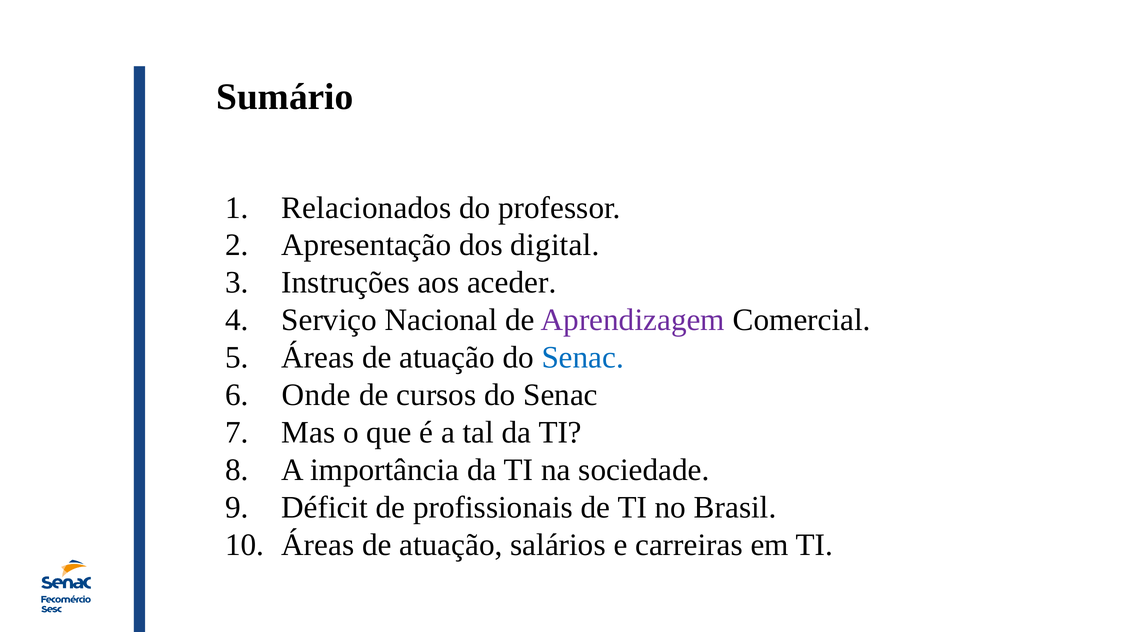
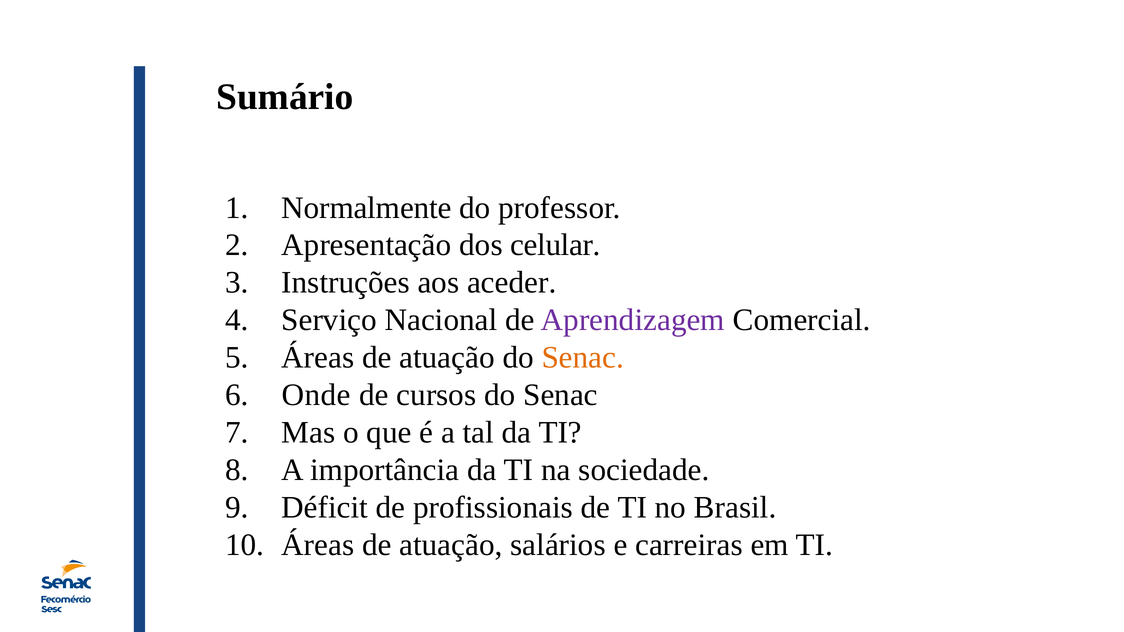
Relacionados: Relacionados -> Normalmente (367, 208)
digital: digital -> celular (555, 245)
Senac colour: blue -> orange (583, 358)
